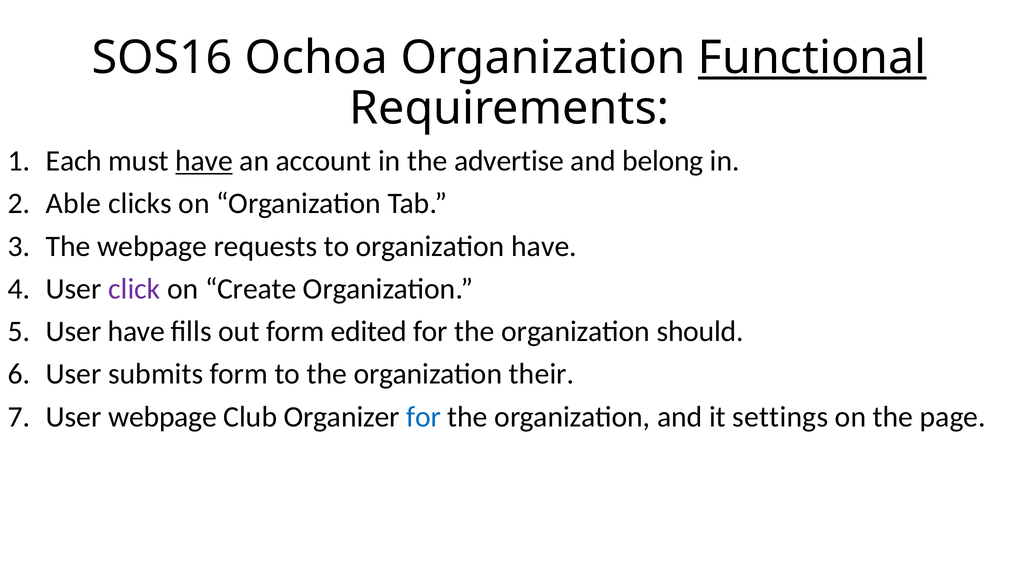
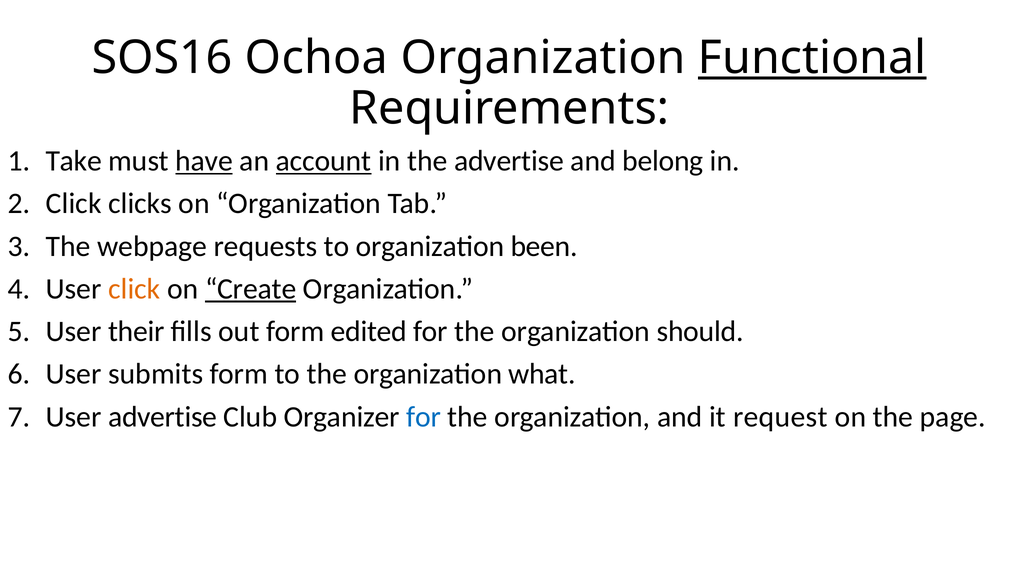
Each: Each -> Take (74, 161)
account underline: none -> present (324, 161)
Able: Able -> Click (74, 204)
organization have: have -> been (544, 246)
click colour: purple -> orange (134, 289)
Create underline: none -> present (251, 289)
User have: have -> their (136, 332)
their: their -> what (542, 374)
User webpage: webpage -> advertise (163, 417)
settings: settings -> request (780, 417)
